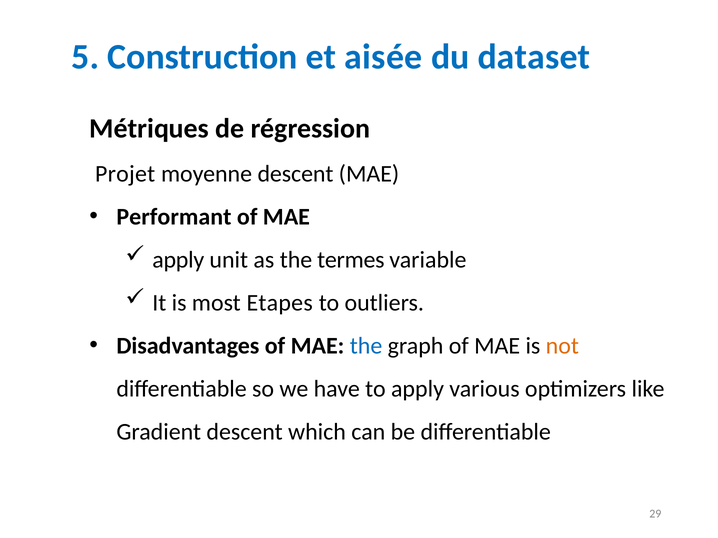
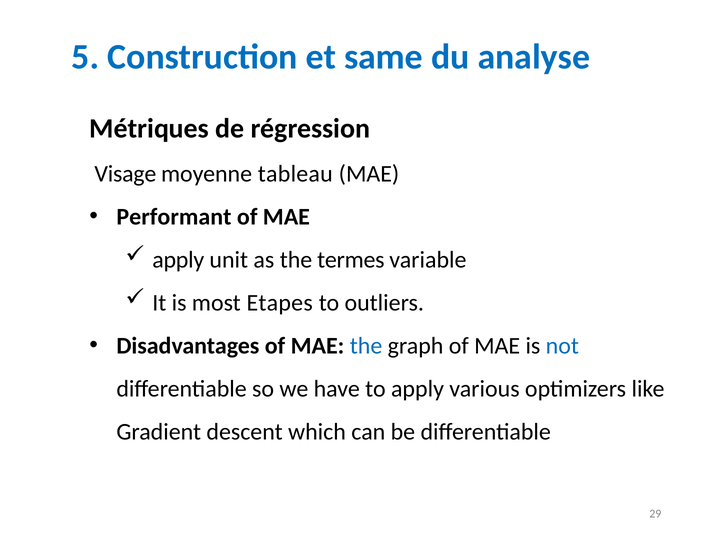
aisée: aisée -> same (384, 57)
dataset: dataset -> analyse (534, 57)
Projet: Projet -> Visage (125, 174)
moyenne descent: descent -> tableau (295, 174)
not colour: orange -> blue (562, 346)
